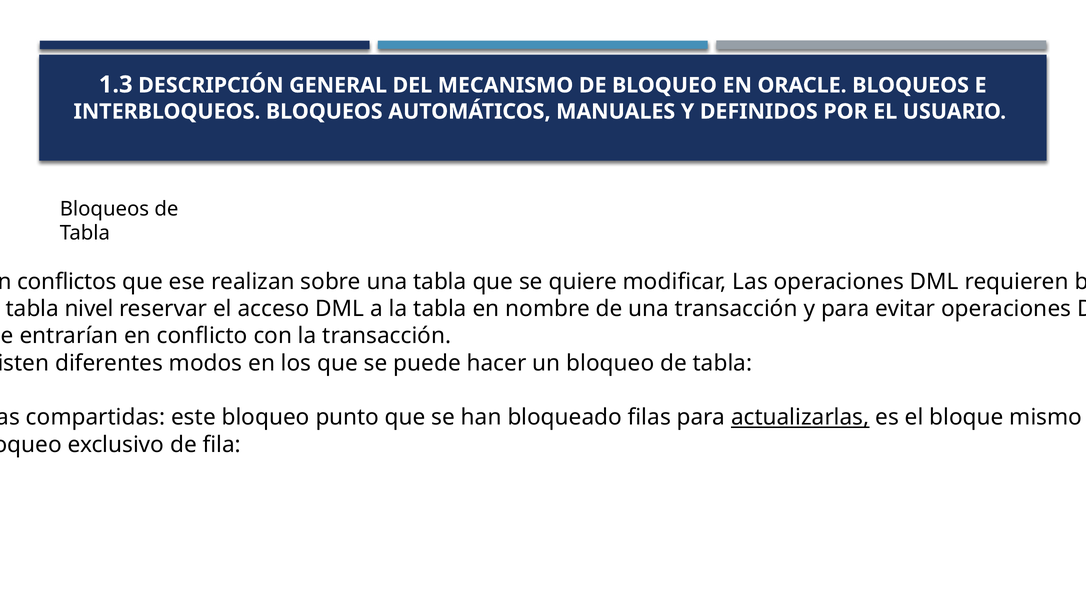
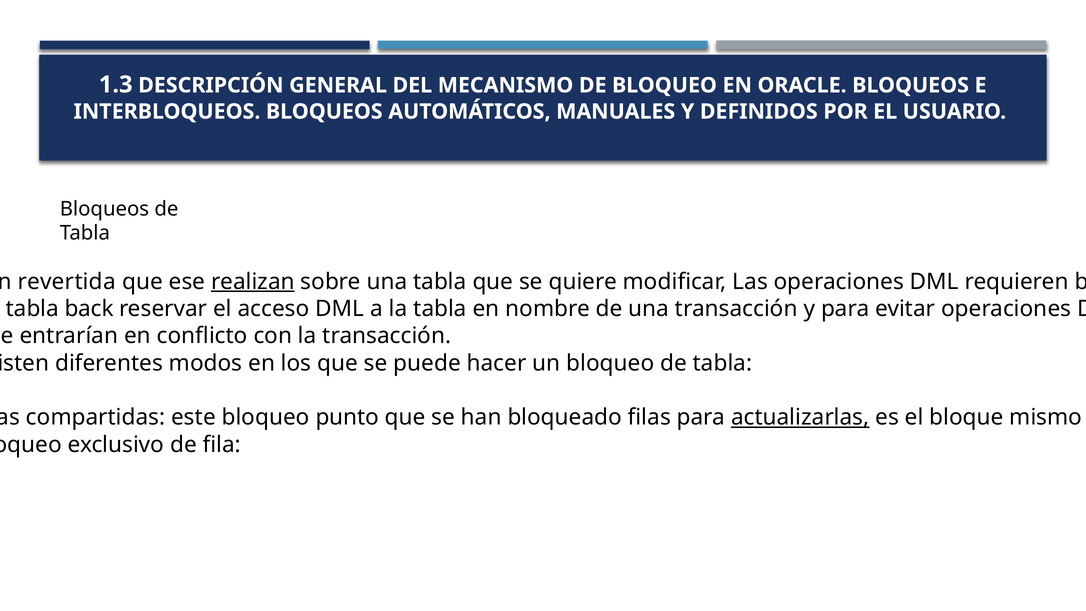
conflictos: conflictos -> revertida (67, 282)
realizan underline: none -> present (253, 282)
nivel: nivel -> back (89, 309)
